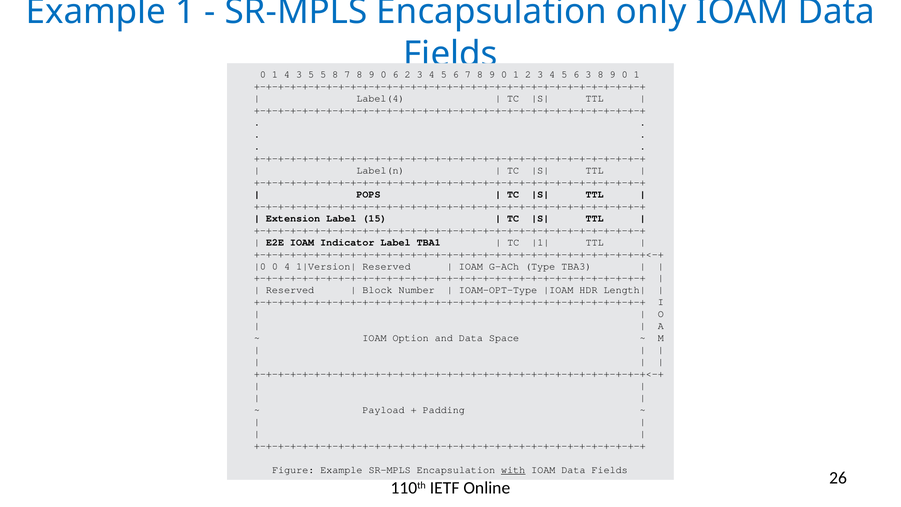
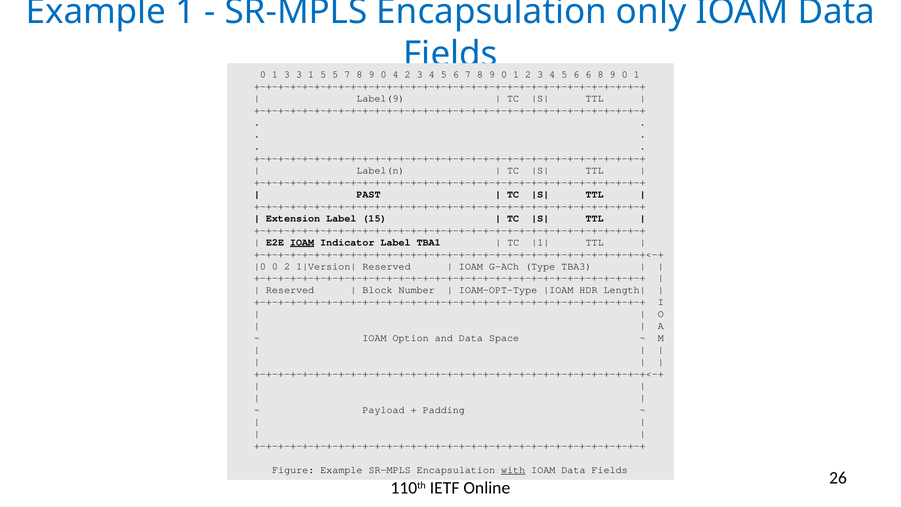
1 4: 4 -> 3 (287, 74)
3 5: 5 -> 1 (311, 74)
5 8: 8 -> 5 (335, 74)
0 6: 6 -> 4 (396, 74)
6 3: 3 -> 6 (588, 74)
Label(4: Label(4 -> Label(9 (380, 98)
POPS: POPS -> PAST (368, 194)
IOAM underline: none -> present (302, 242)
0 4: 4 -> 2 (287, 266)
